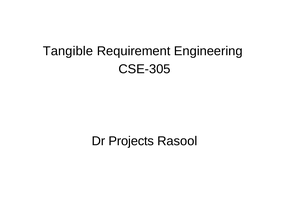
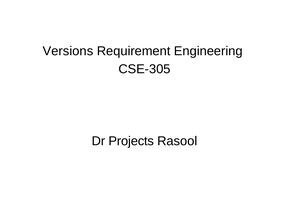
Tangible: Tangible -> Versions (68, 51)
